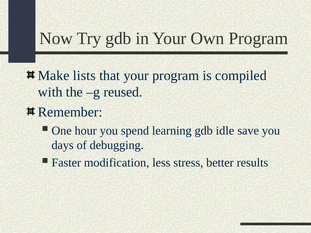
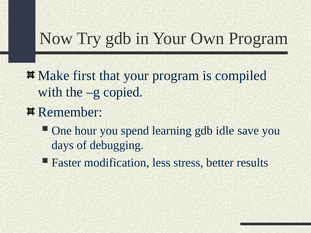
lists: lists -> first (84, 76)
reused: reused -> copied (123, 92)
